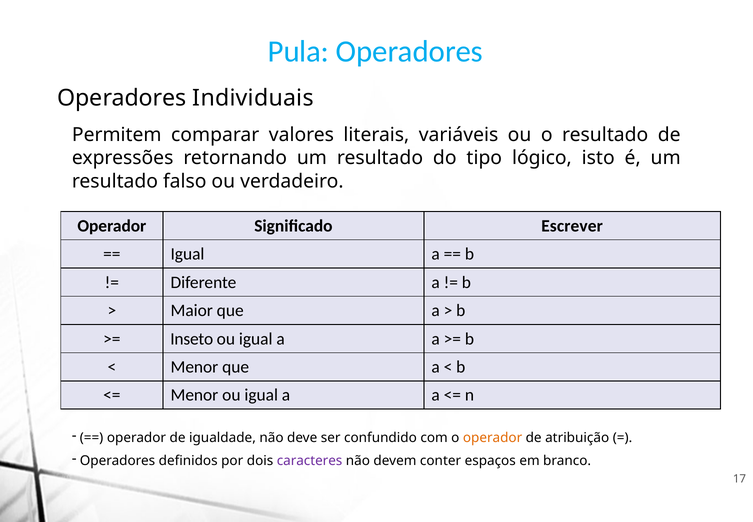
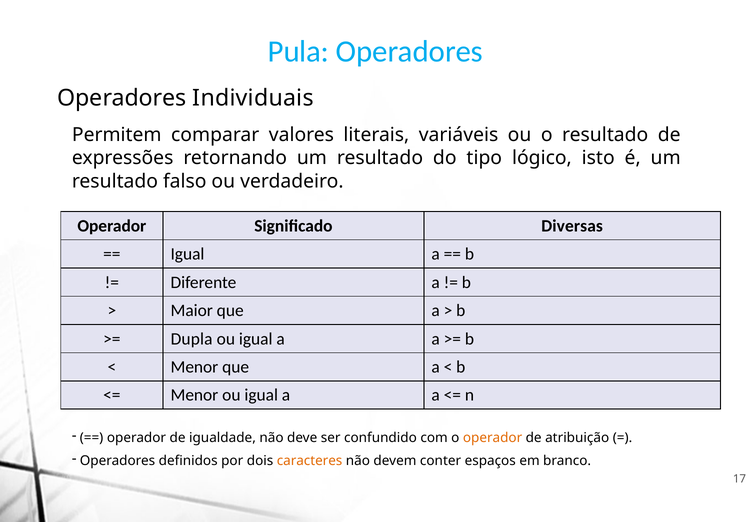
Escrever: Escrever -> Diversas (572, 226)
Inseto: Inseto -> Dupla (192, 338)
caracteres colour: purple -> orange (310, 460)
